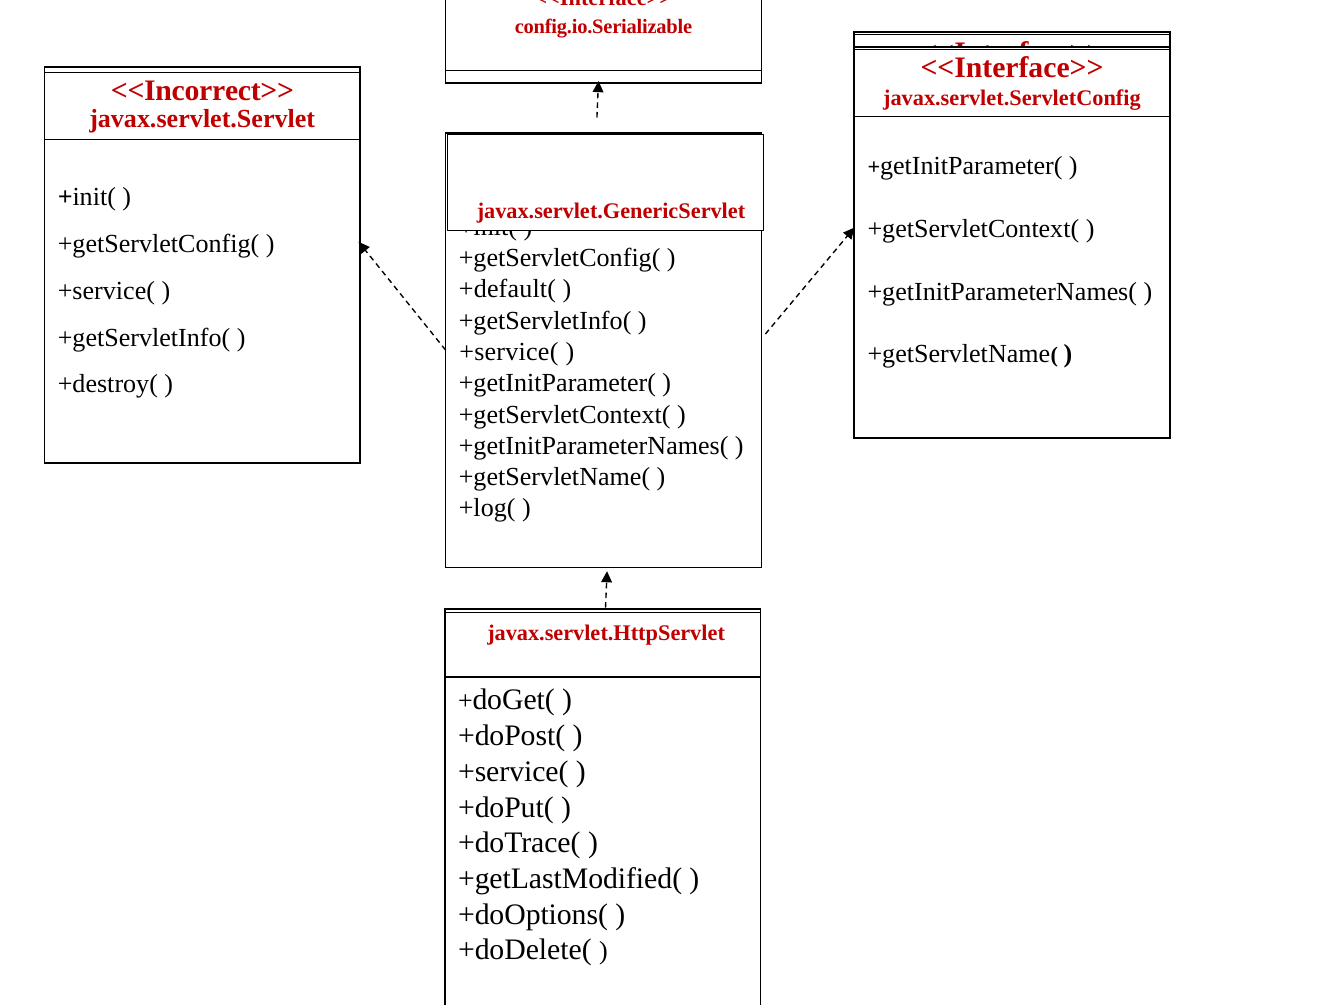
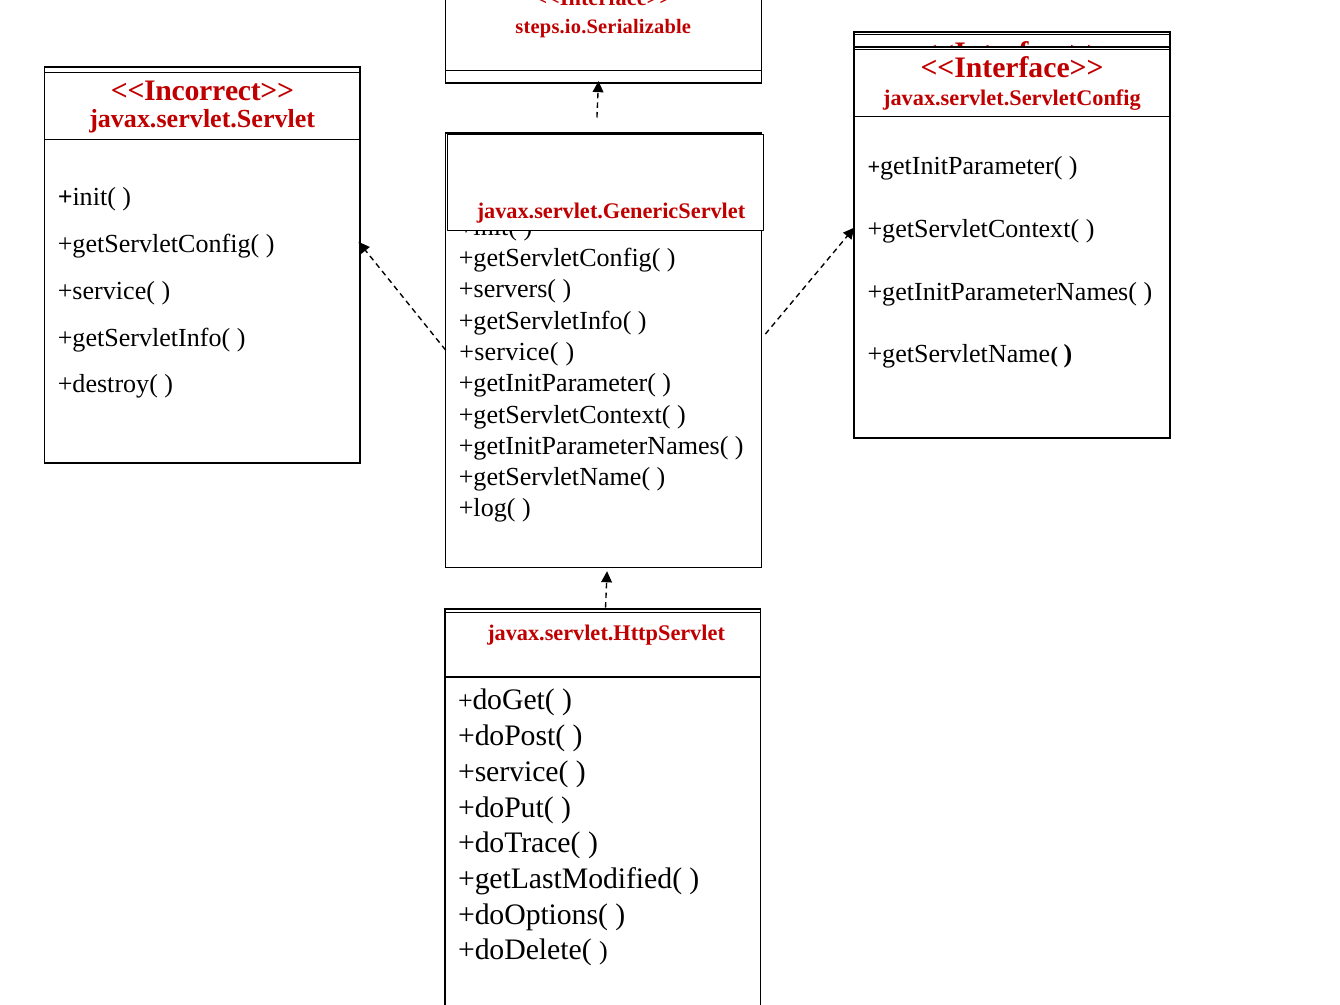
config.io.Serializable: config.io.Serializable -> steps.io.Serializable (603, 26)
+default(: +default( -> +servers( (508, 289)
